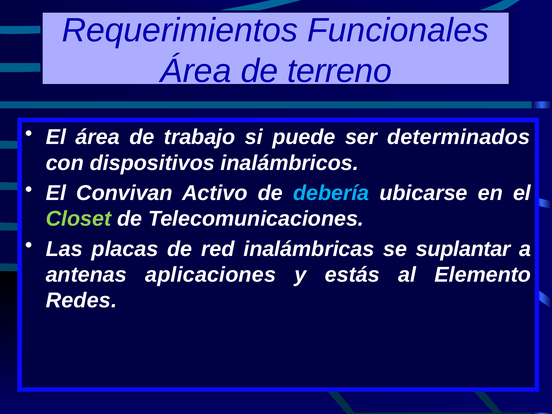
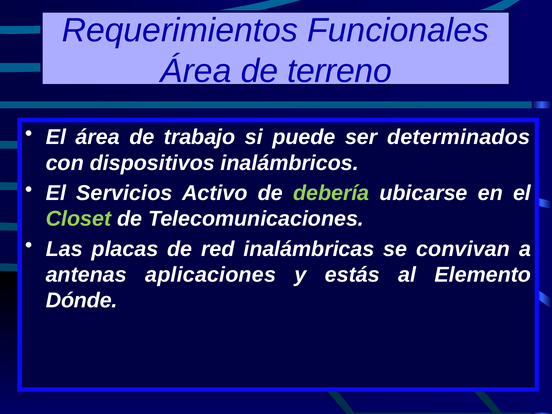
Convivan: Convivan -> Servicios (124, 193)
debería colour: light blue -> light green (331, 193)
suplantar: suplantar -> convivan (463, 249)
Redes: Redes -> Dónde (82, 300)
